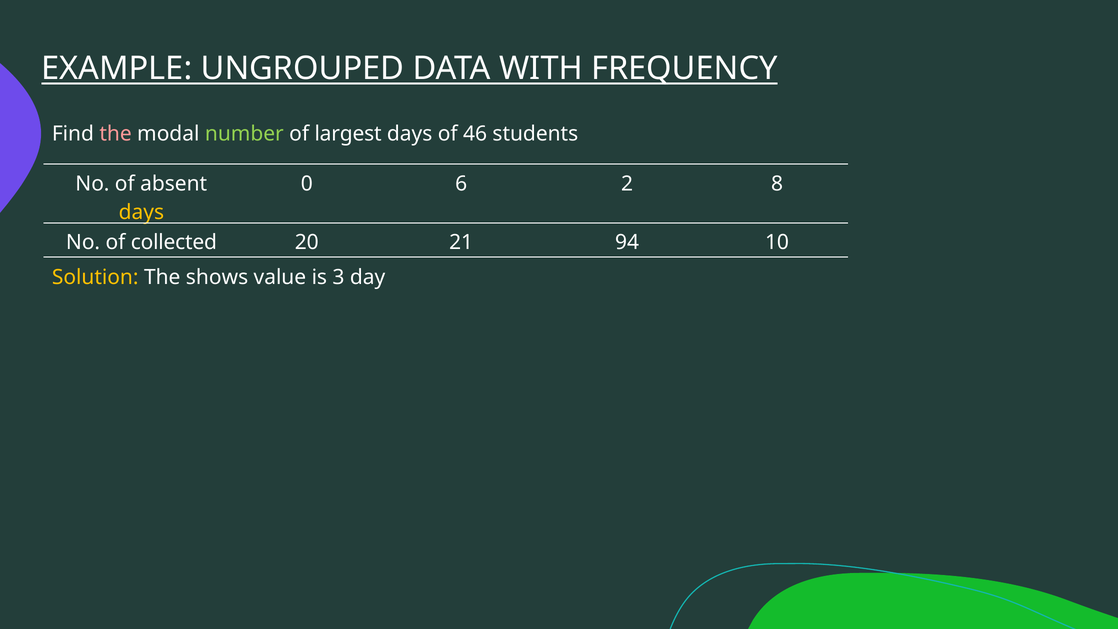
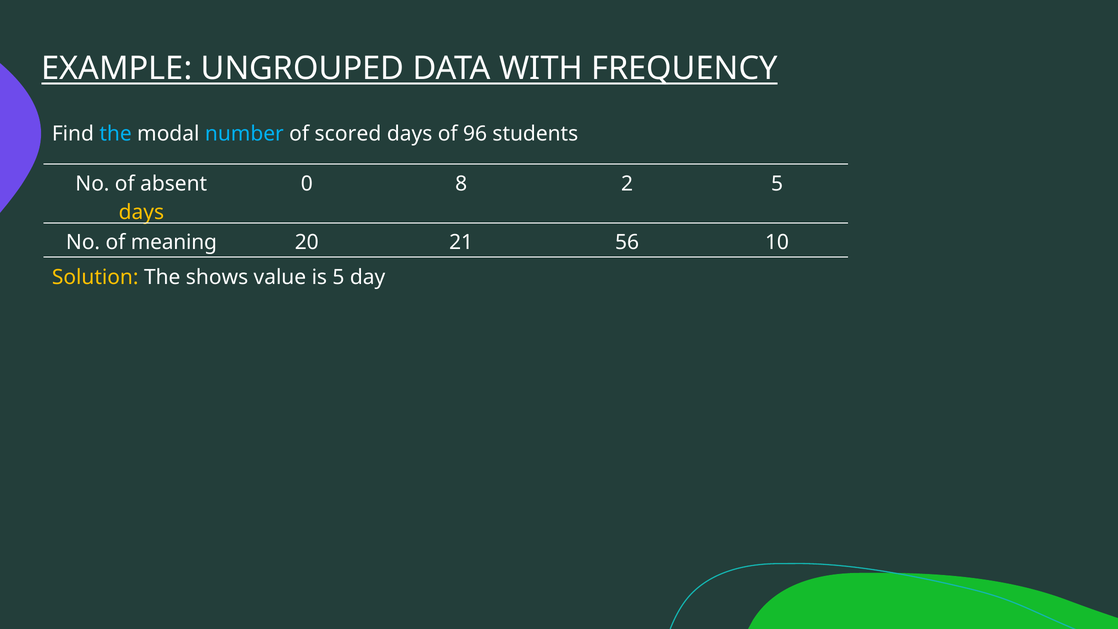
the colour: pink -> light blue (116, 134)
number colour: light green -> light blue (244, 134)
largest: largest -> scored (348, 134)
46: 46 -> 96 (475, 134)
6: 6 -> 8 (461, 184)
2 8: 8 -> 5 (777, 184)
collected: collected -> meaning (174, 242)
94: 94 -> 56 (627, 242)
is 3: 3 -> 5 (338, 277)
